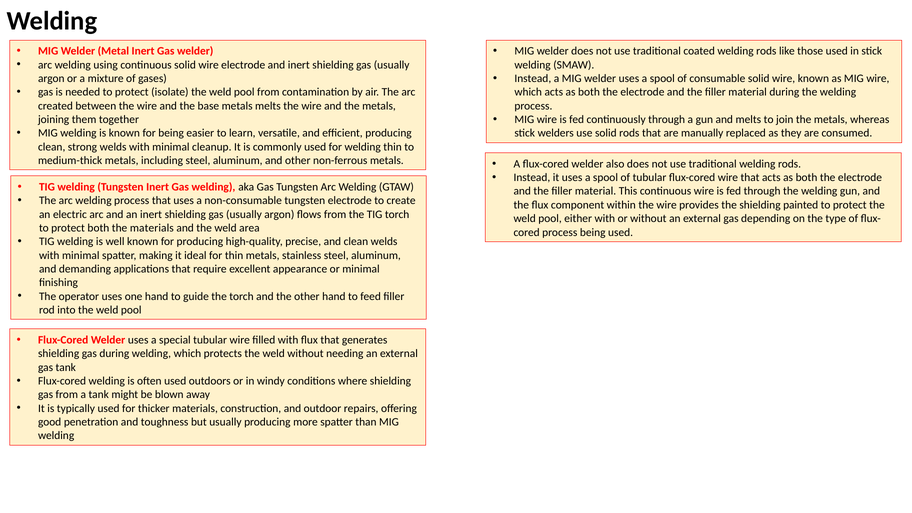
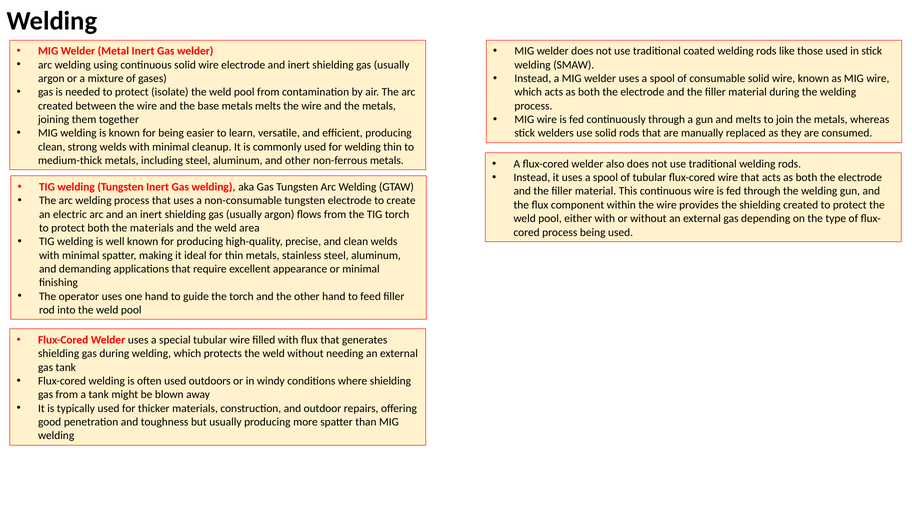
shielding painted: painted -> created (801, 205)
